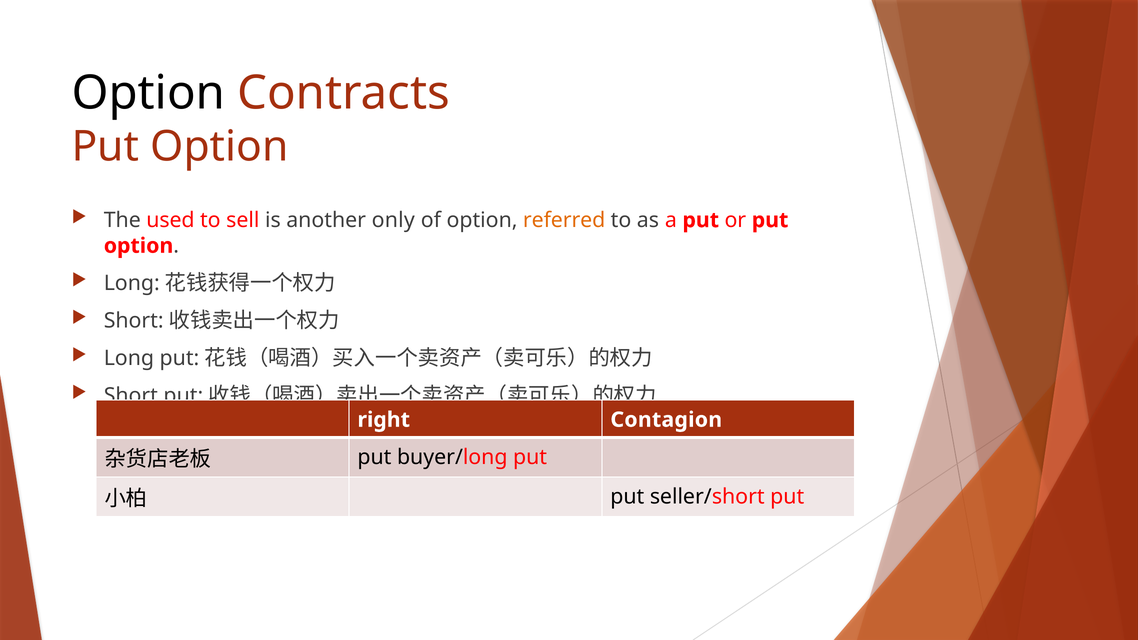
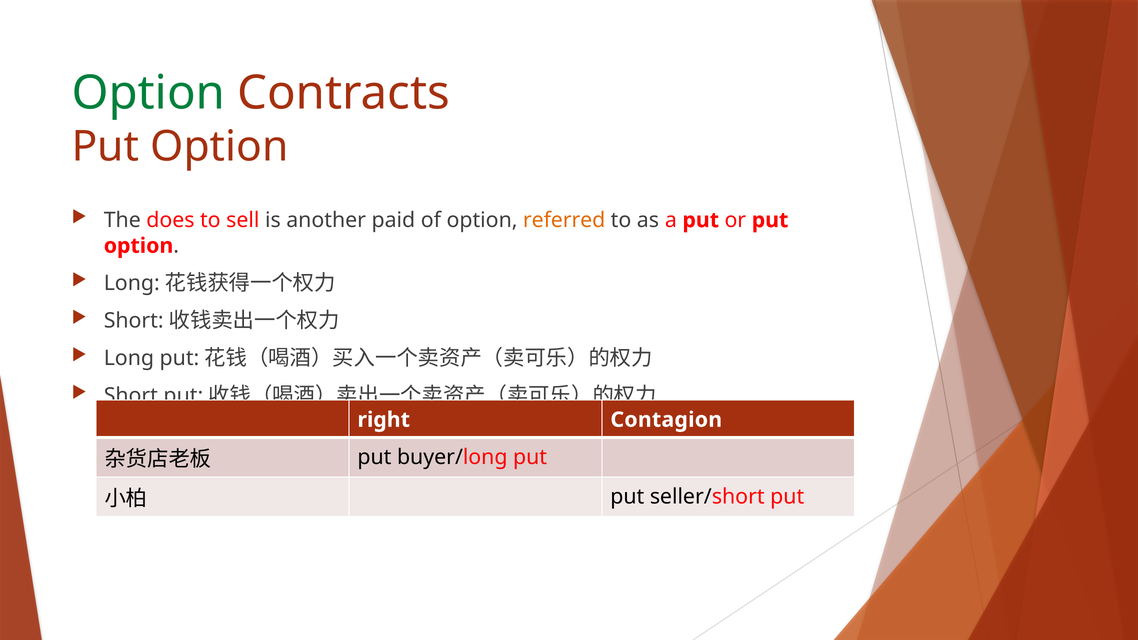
Option colour: black -> green (148, 93)
used: used -> does (170, 220)
only: only -> paid (393, 220)
